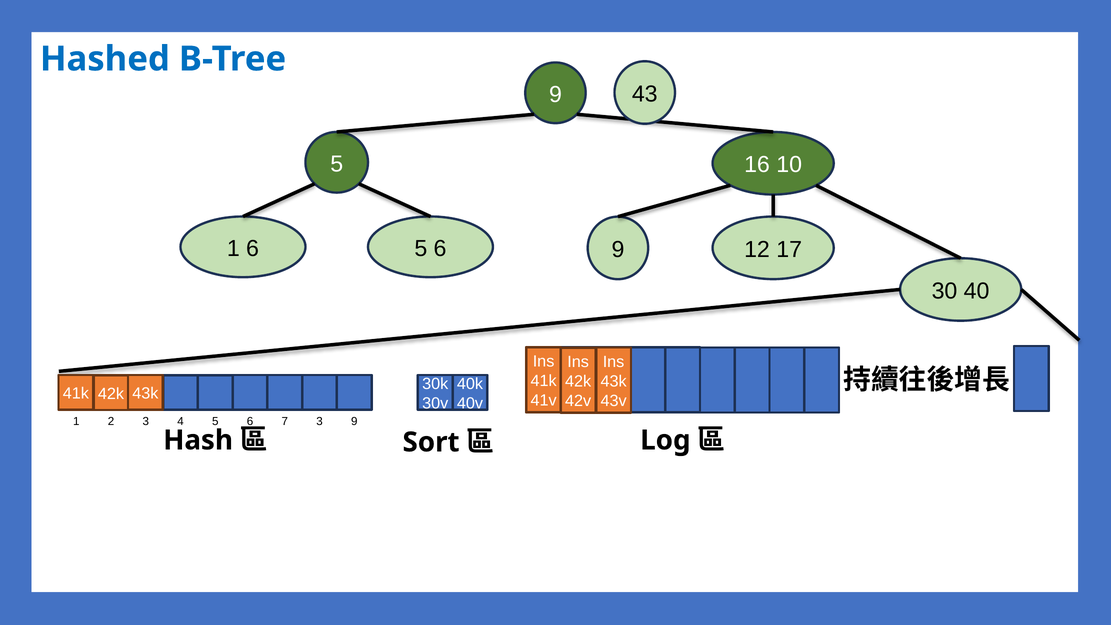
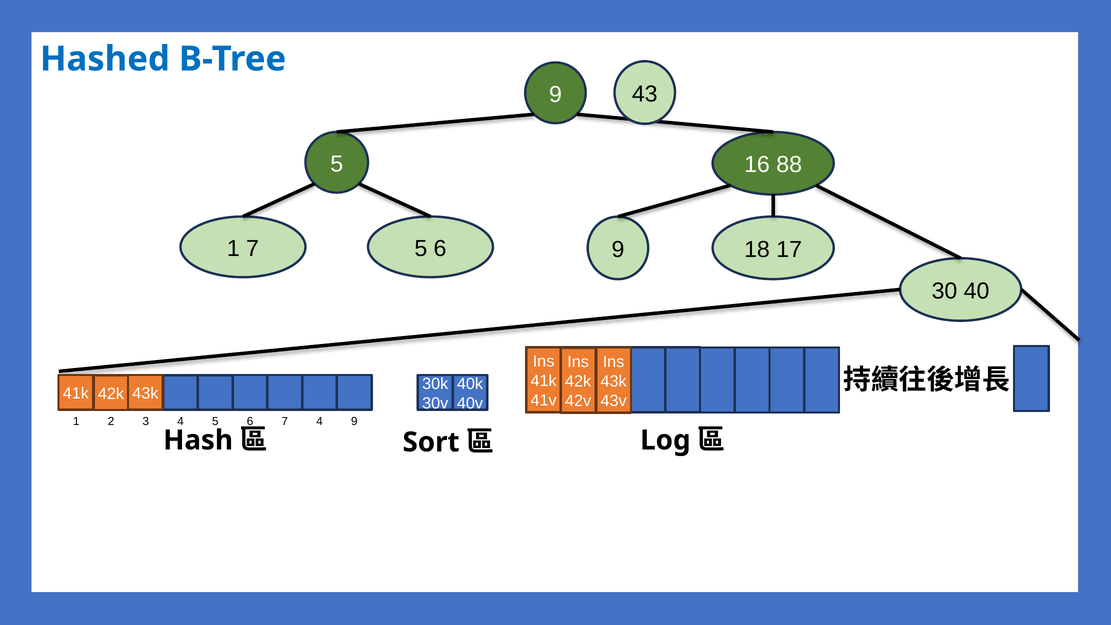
10: 10 -> 88 (789, 165)
1 6: 6 -> 7 (253, 248)
12: 12 -> 18 (757, 249)
7 3: 3 -> 4 (320, 421)
